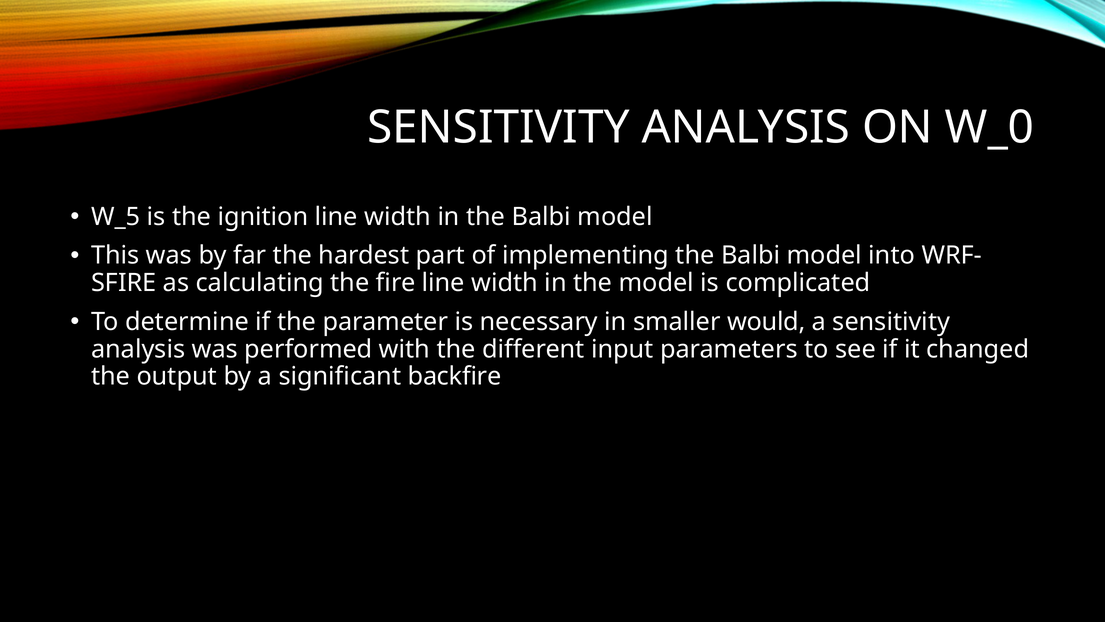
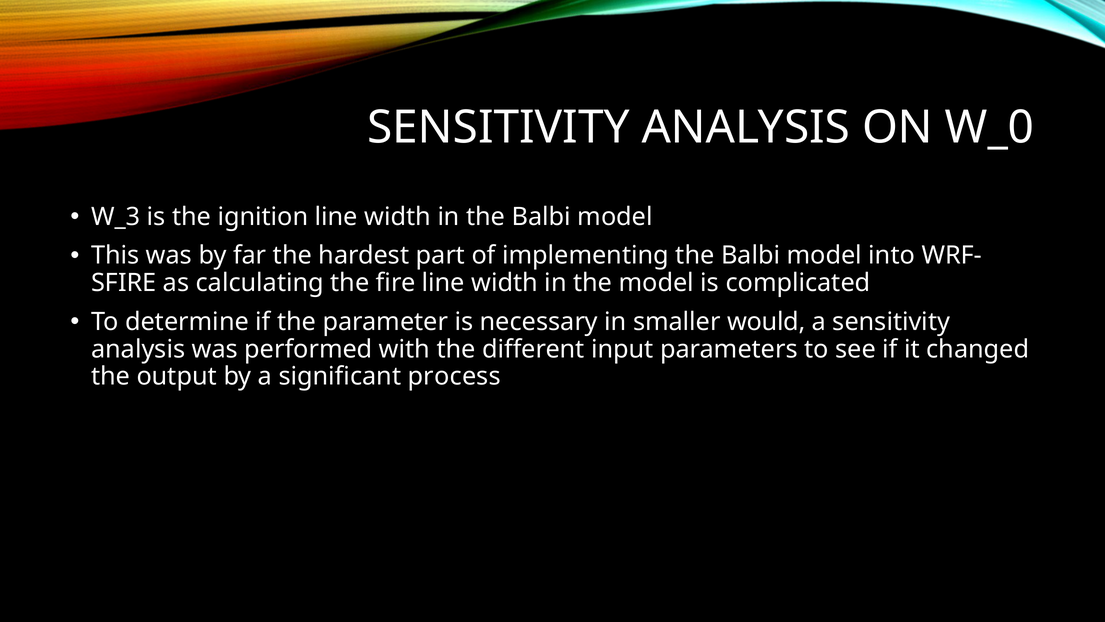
W_5: W_5 -> W_3 (116, 217)
backfire: backfire -> process (454, 376)
